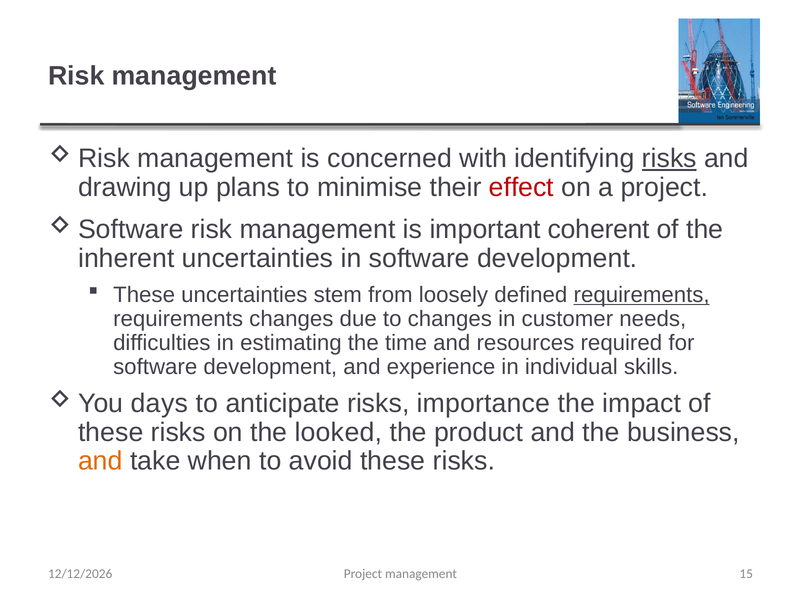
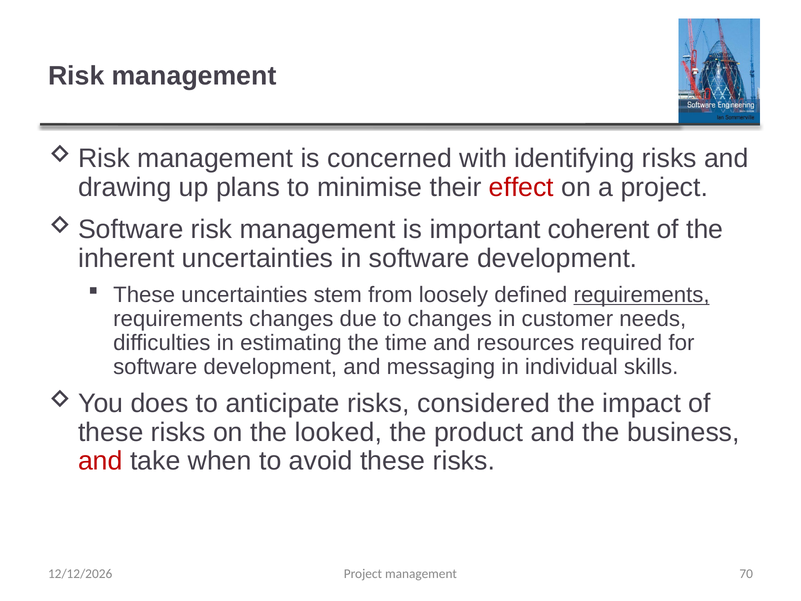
risks underline: present -> none (669, 158)
experience: experience -> messaging (441, 367)
days: days -> does (160, 403)
importance: importance -> considered (484, 403)
and colour: orange -> red (100, 461)
15: 15 -> 70 (746, 574)
